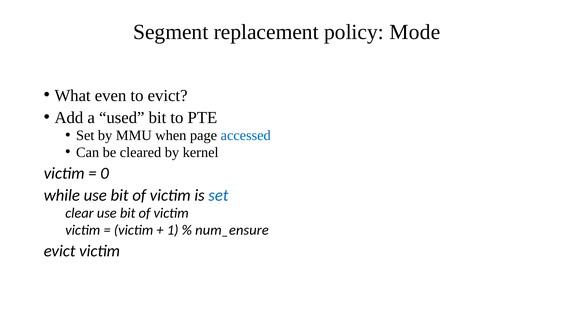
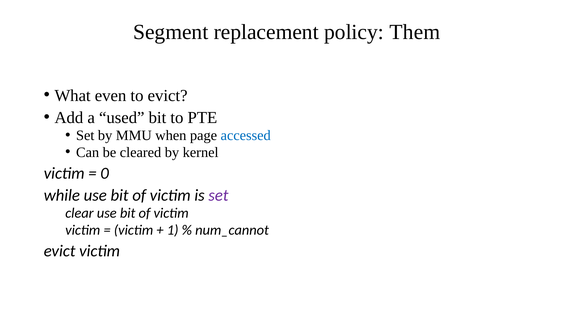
Mode: Mode -> Them (415, 32)
set colour: blue -> purple (218, 195)
num_ensure: num_ensure -> num_cannot (232, 230)
